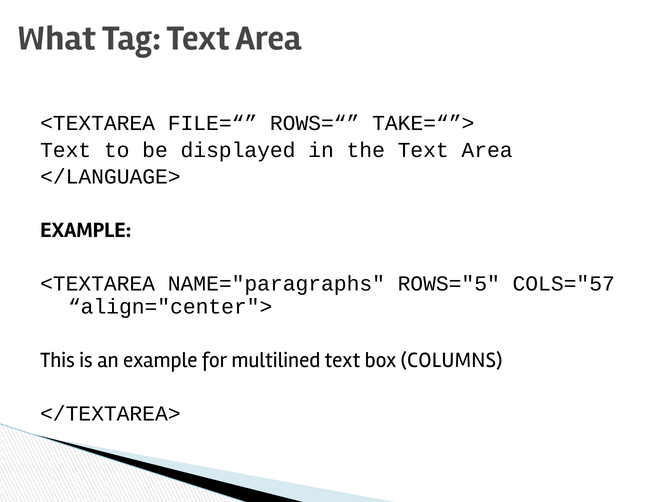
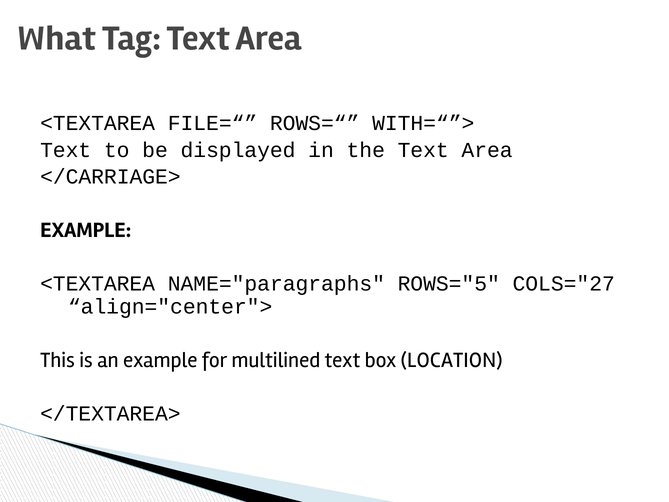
TAKE=“”>: TAKE=“”> -> WITH=“”> (423, 123)
</LANGUAGE>: </LANGUAGE> -> </CARRIAGE> (110, 177)
COLS="57: COLS="57 -> COLS="27 (564, 284)
COLUMNS: COLUMNS -> LOCATION (452, 360)
